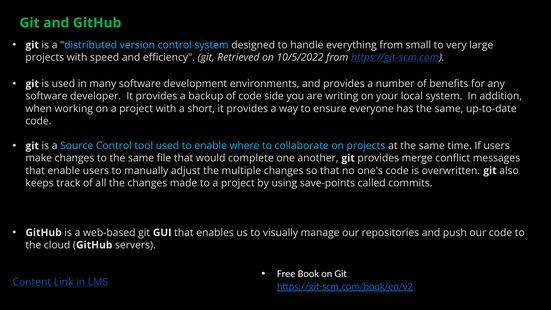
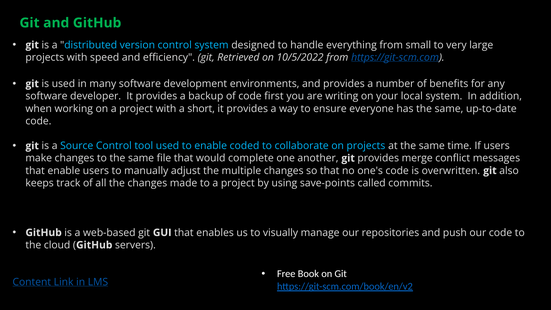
side: side -> first (274, 96)
where: where -> coded (245, 146)
